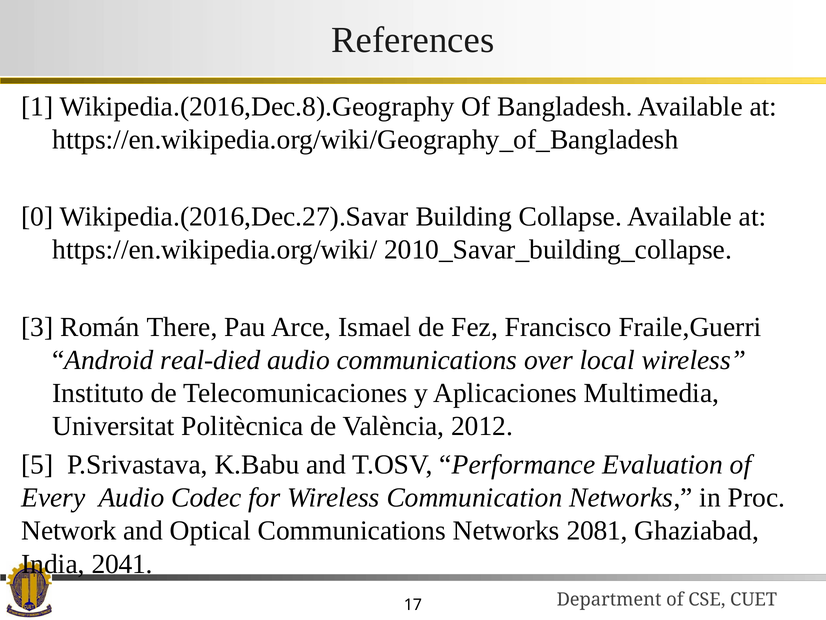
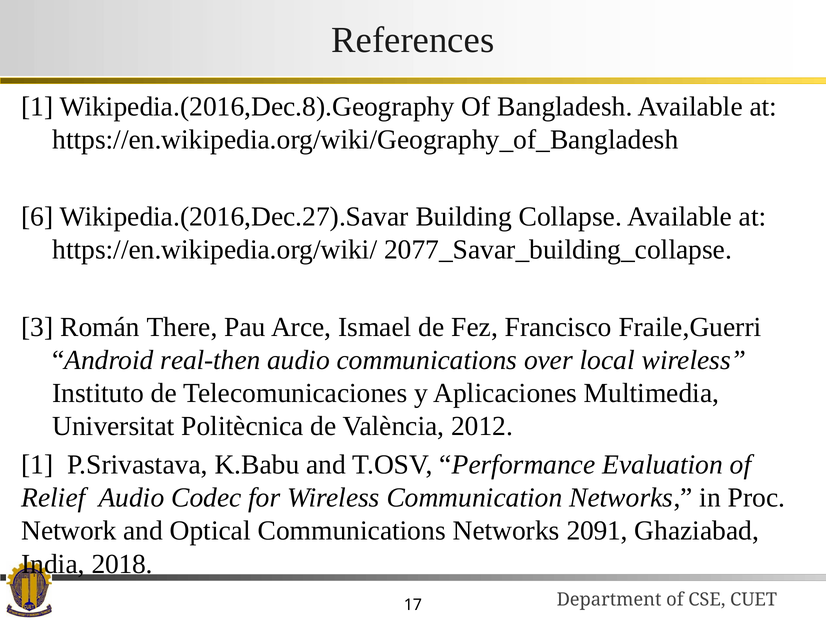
0: 0 -> 6 (37, 217)
2010_Savar_building_collapse: 2010_Savar_building_collapse -> 2077_Savar_building_collapse (558, 250)
real-died: real-died -> real-then (210, 360)
5: 5 -> 1 (37, 464)
Every: Every -> Relief (53, 497)
2081: 2081 -> 2091 (597, 530)
2041: 2041 -> 2018 (122, 563)
